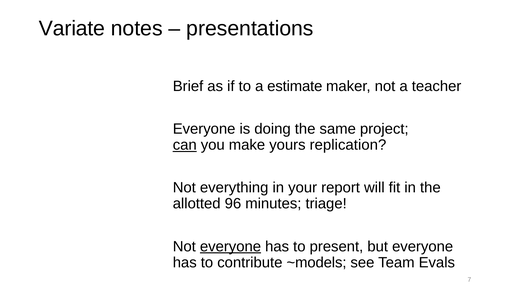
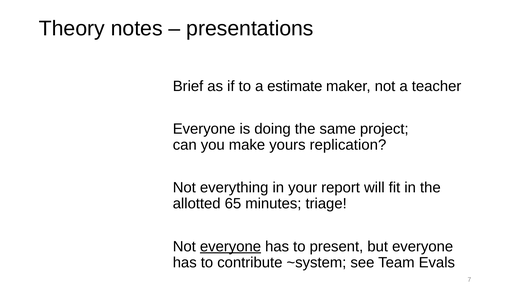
Variate: Variate -> Theory (72, 29)
can underline: present -> none (185, 145)
96: 96 -> 65 (233, 204)
~models: ~models -> ~system (316, 262)
